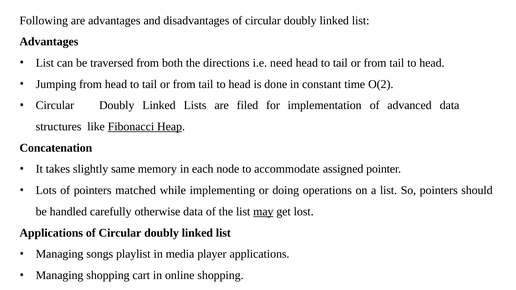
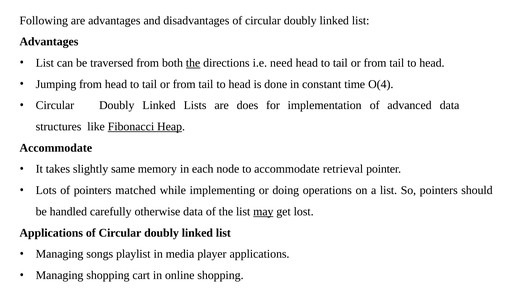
the underline: none -> present (193, 63)
O(2: O(2 -> O(4 (381, 84)
filed: filed -> does (247, 106)
Concatenation: Concatenation -> Accommodate (56, 148)
assigned: assigned -> retrieval (343, 169)
